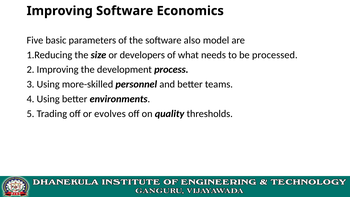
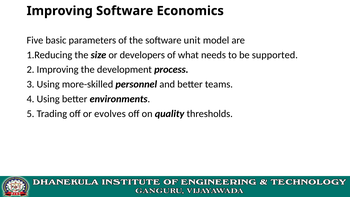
also: also -> unit (192, 40)
processed: processed -> supported (275, 55)
